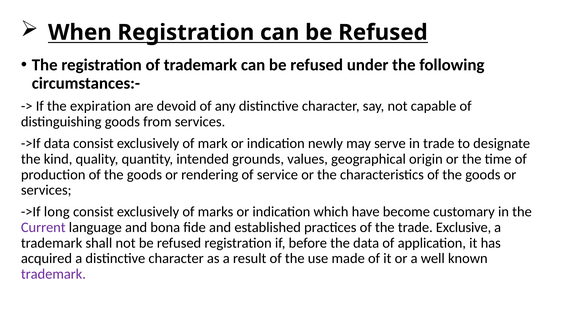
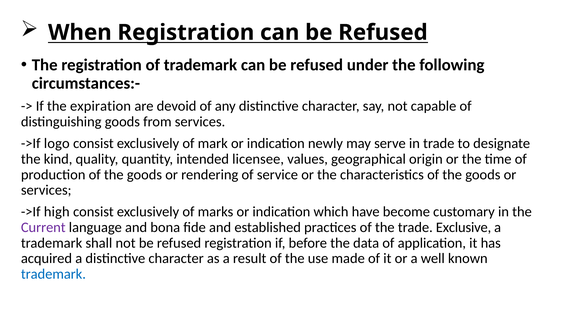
->If data: data -> logo (57, 143)
grounds: grounds -> licensee (258, 159)
long: long -> high (57, 212)
trademark colour: purple -> blue (53, 274)
